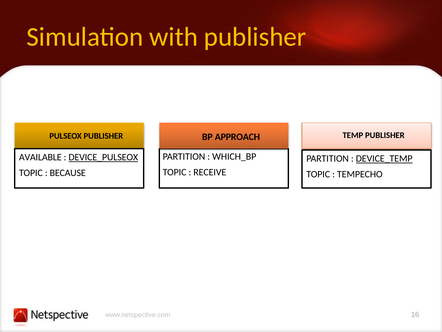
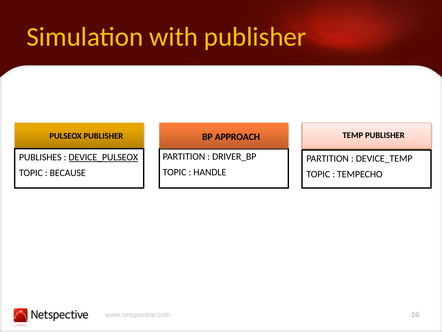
WHICH_BP: WHICH_BP -> DRIVER_BP (234, 156)
AVAILABLE: AVAILABLE -> PUBLISHES (40, 157)
DEVICE_TEMP underline: present -> none (384, 158)
RECEIVE: RECEIVE -> HANDLE (210, 172)
